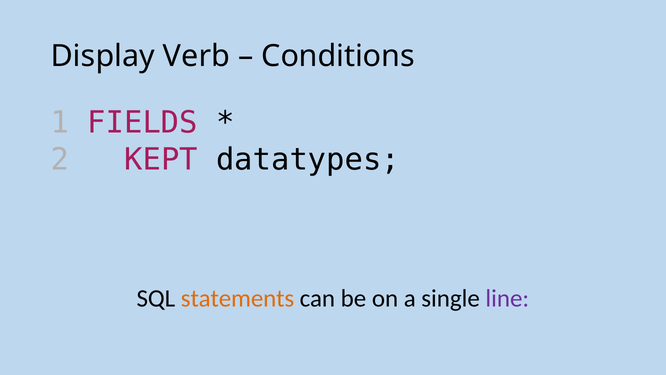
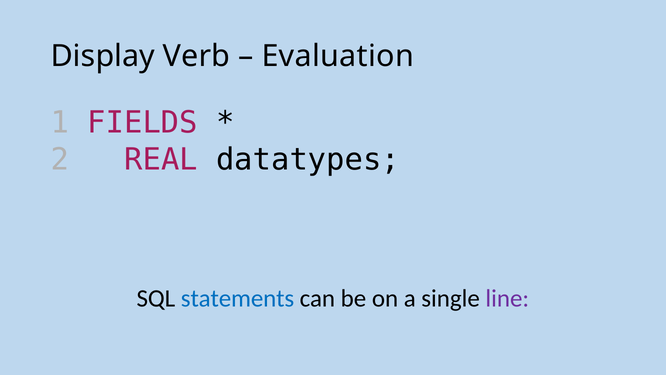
Conditions: Conditions -> Evaluation (338, 56)
KEPT: KEPT -> REAL (161, 159)
statements colour: orange -> blue (238, 298)
